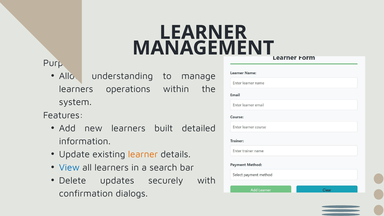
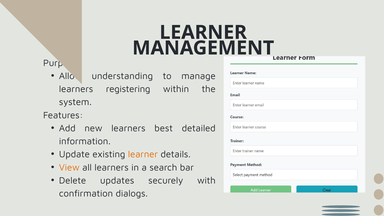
operations: operations -> registering (128, 89)
built: built -> best (164, 128)
View colour: blue -> orange (69, 167)
